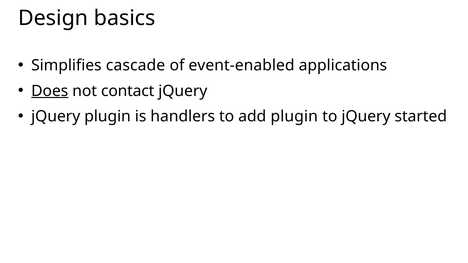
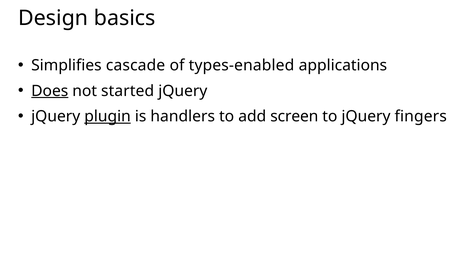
event-enabled: event-enabled -> types-enabled (241, 65)
contact: contact -> started (128, 91)
plugin underline: none -> present (108, 117)
add plugin: plugin -> screen (294, 117)
started: started -> fingers (421, 117)
